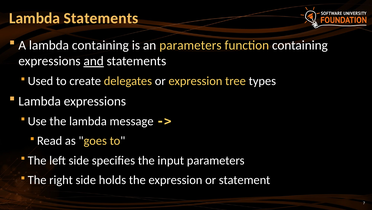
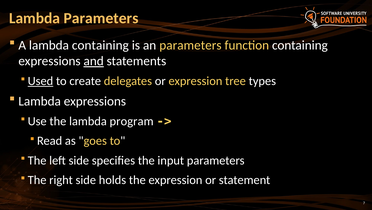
Lambda Statements: Statements -> Parameters (101, 18)
Used underline: none -> present (40, 81)
message: message -> program (132, 121)
